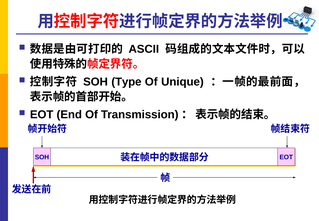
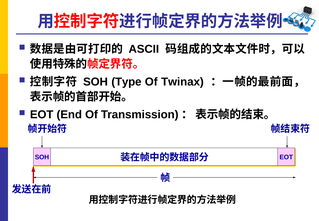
Unique: Unique -> Twinax (182, 82)
